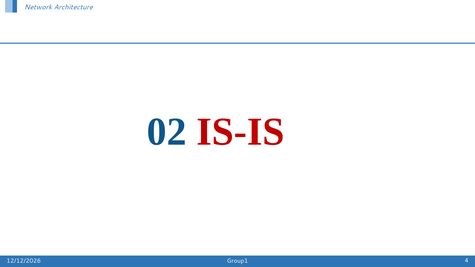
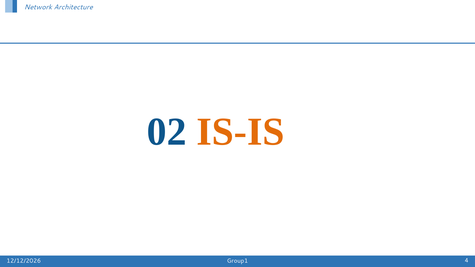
IS-IS colour: red -> orange (240, 132)
